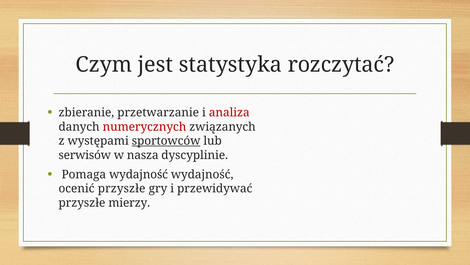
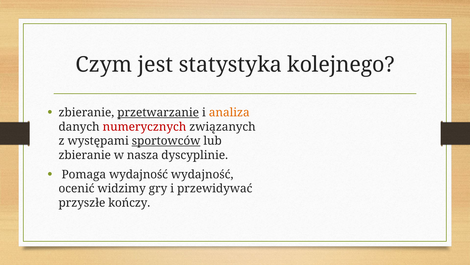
rozczytać: rozczytać -> kolejnego (341, 64)
przetwarzanie underline: none -> present (158, 112)
analiza colour: red -> orange (229, 112)
serwisów: serwisów -> zbieranie (85, 155)
ocenić przyszłe: przyszłe -> widzimy (122, 188)
mierzy: mierzy -> kończy (129, 202)
